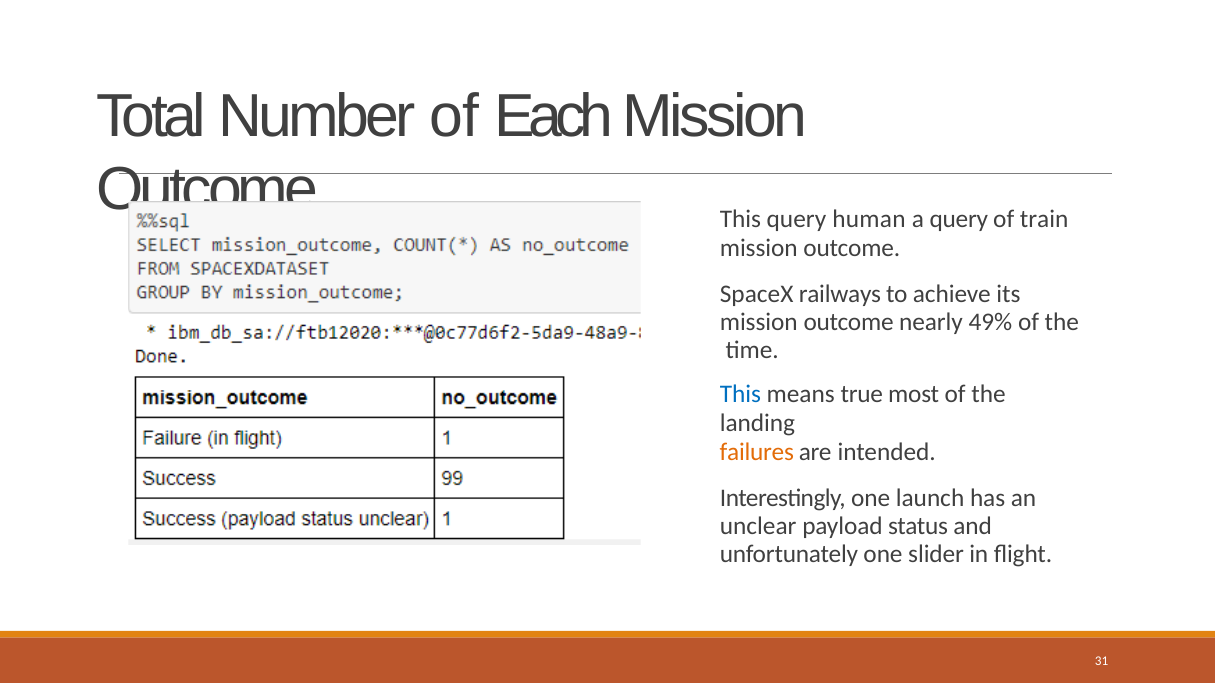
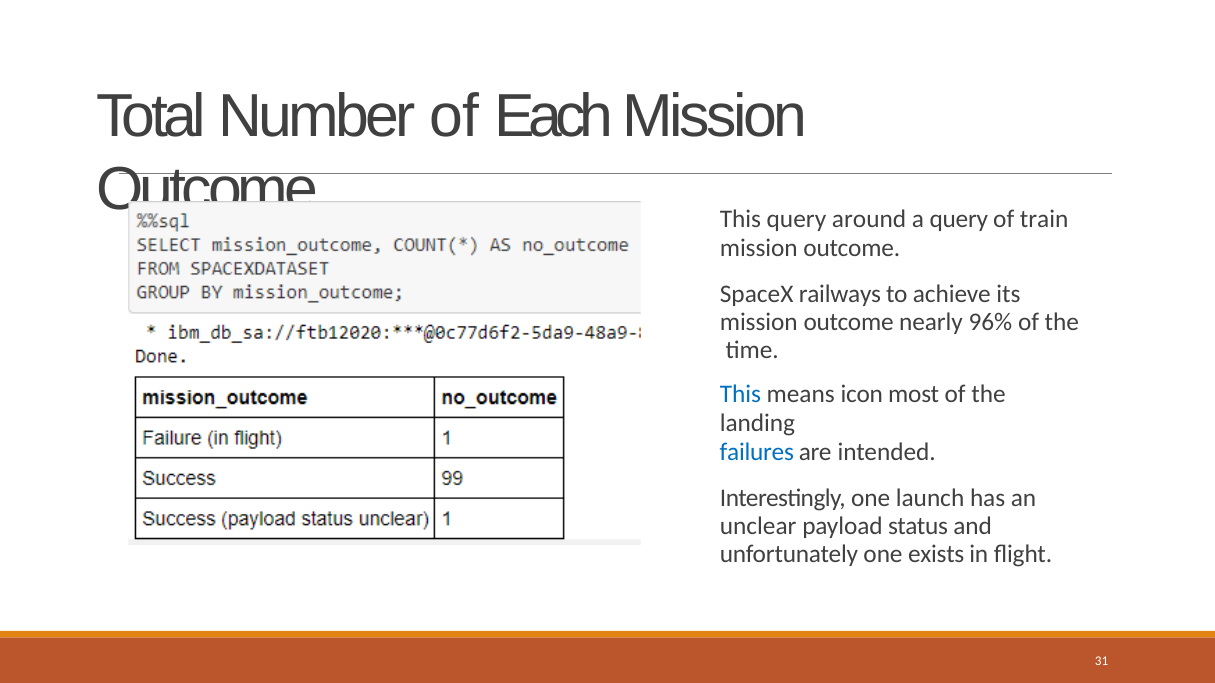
human: human -> around (869, 219)
49%: 49% -> 96% (990, 323)
true: true -> icon (862, 394)
failures colour: orange -> blue (757, 452)
slider: slider -> exists (936, 554)
